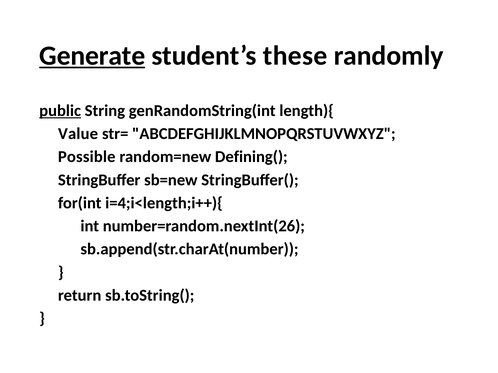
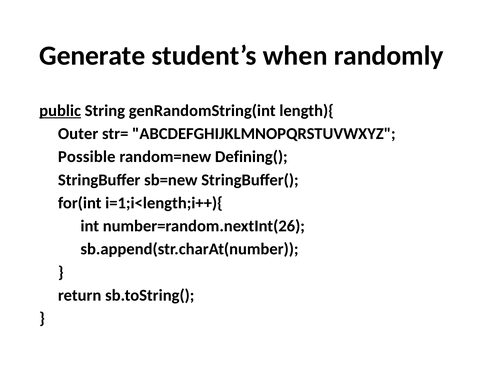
Generate underline: present -> none (92, 56)
these: these -> when (295, 56)
Value: Value -> Outer (78, 134)
i=4;i<length;i++){: i=4;i<length;i++){ -> i=1;i<length;i++){ (164, 203)
